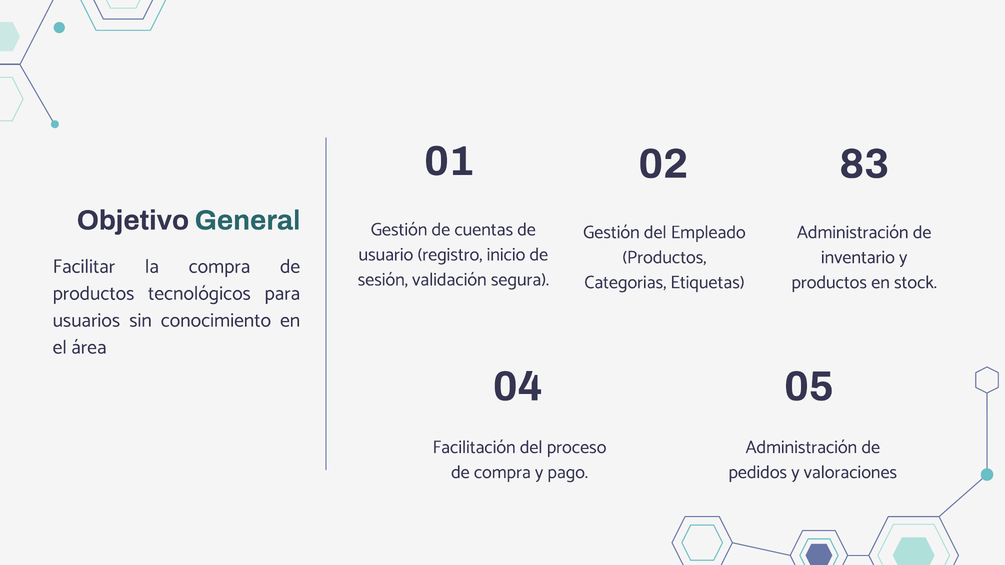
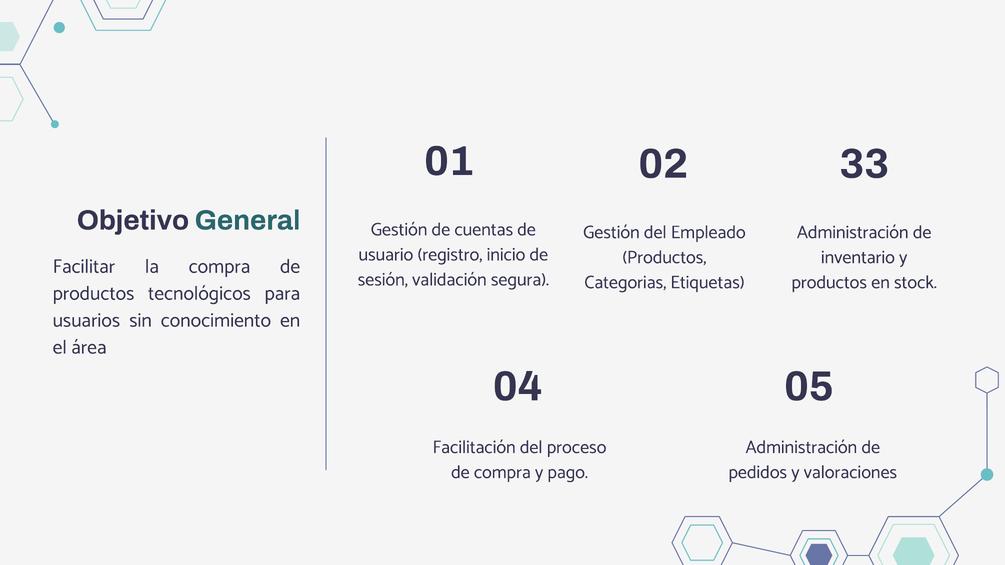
83: 83 -> 33 (864, 164)
